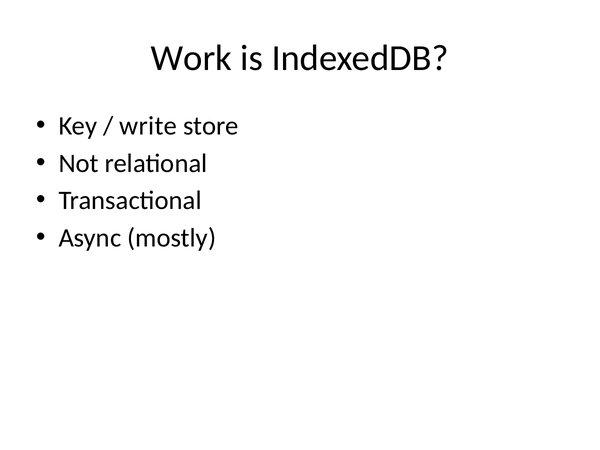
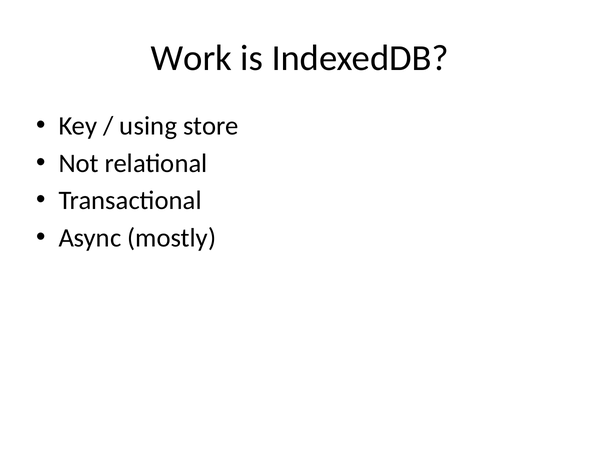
write: write -> using (148, 126)
